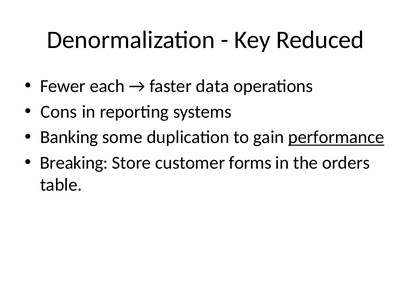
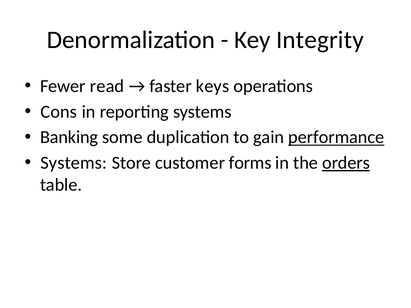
Reduced: Reduced -> Integrity (320, 40)
each: each -> read (107, 86)
data: data -> keys (213, 86)
Breaking: Breaking -> Systems (74, 163)
orders underline: none -> present (346, 163)
